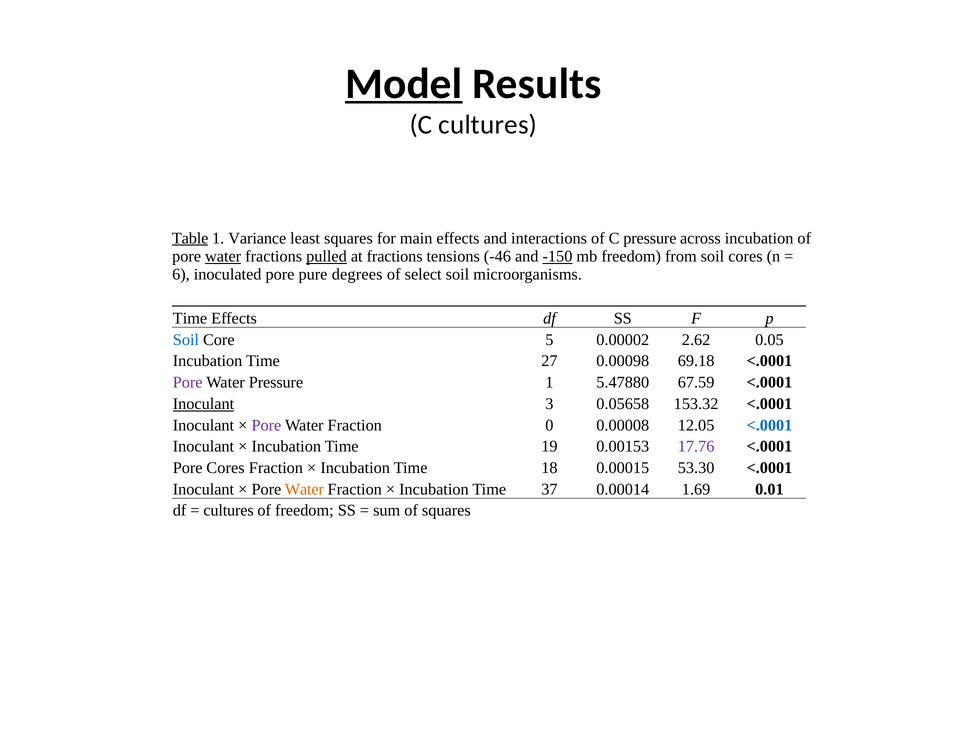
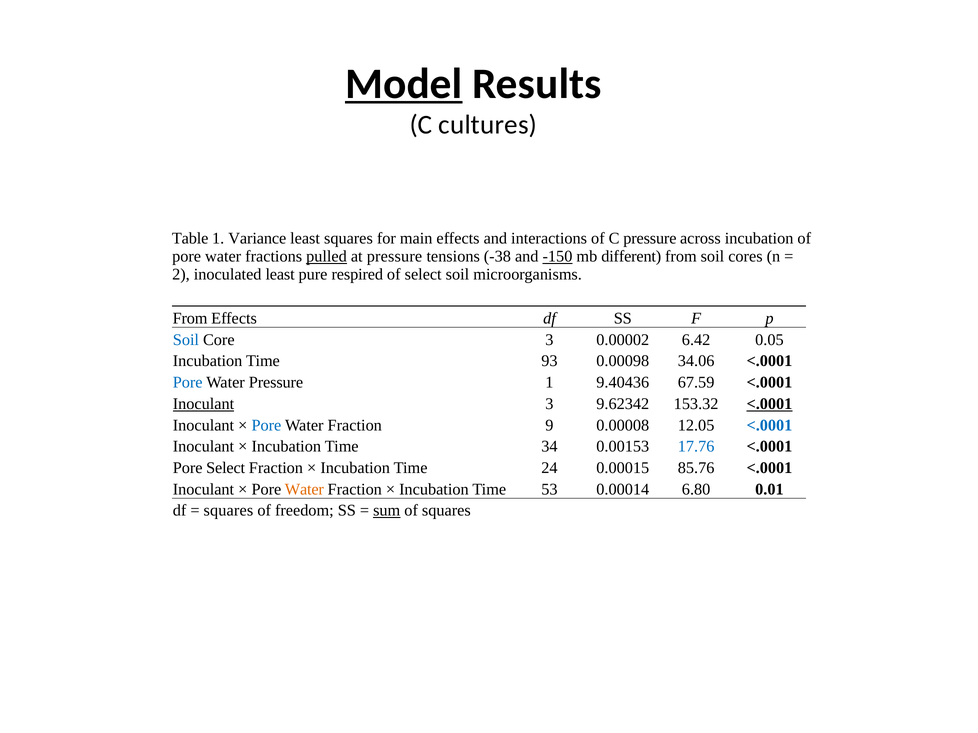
Table underline: present -> none (190, 238)
water underline: present -> none (223, 256)
at fractions: fractions -> pressure (394, 256)
-46: -46 -> -38 (497, 256)
mb freedom: freedom -> different (631, 256)
6: 6 -> 2 (181, 275)
inoculated pore: pore -> least (280, 275)
degrees: degrees -> respired (357, 275)
Time: Time -> From (190, 319)
Core 5: 5 -> 3 (549, 340)
2.62: 2.62 -> 6.42 (696, 340)
27: 27 -> 93 (549, 361)
69.18: 69.18 -> 34.06 (696, 361)
Pore colour: purple -> blue (188, 383)
5.47880: 5.47880 -> 9.40436 (623, 383)
0.05658: 0.05658 -> 9.62342 (623, 404)
<.0001 underline: none -> present (769, 404)
Pore colour: purple -> blue (266, 425)
0: 0 -> 9 (549, 425)
19: 19 -> 34 (549, 447)
17.76 colour: purple -> blue (696, 447)
Pore Cores: Cores -> Select (226, 468)
18: 18 -> 24 (549, 468)
53.30: 53.30 -> 85.76 (696, 468)
37: 37 -> 53 (549, 490)
1.69: 1.69 -> 6.80 (696, 490)
cultures: cultures -> squares (228, 511)
sum underline: none -> present (387, 511)
